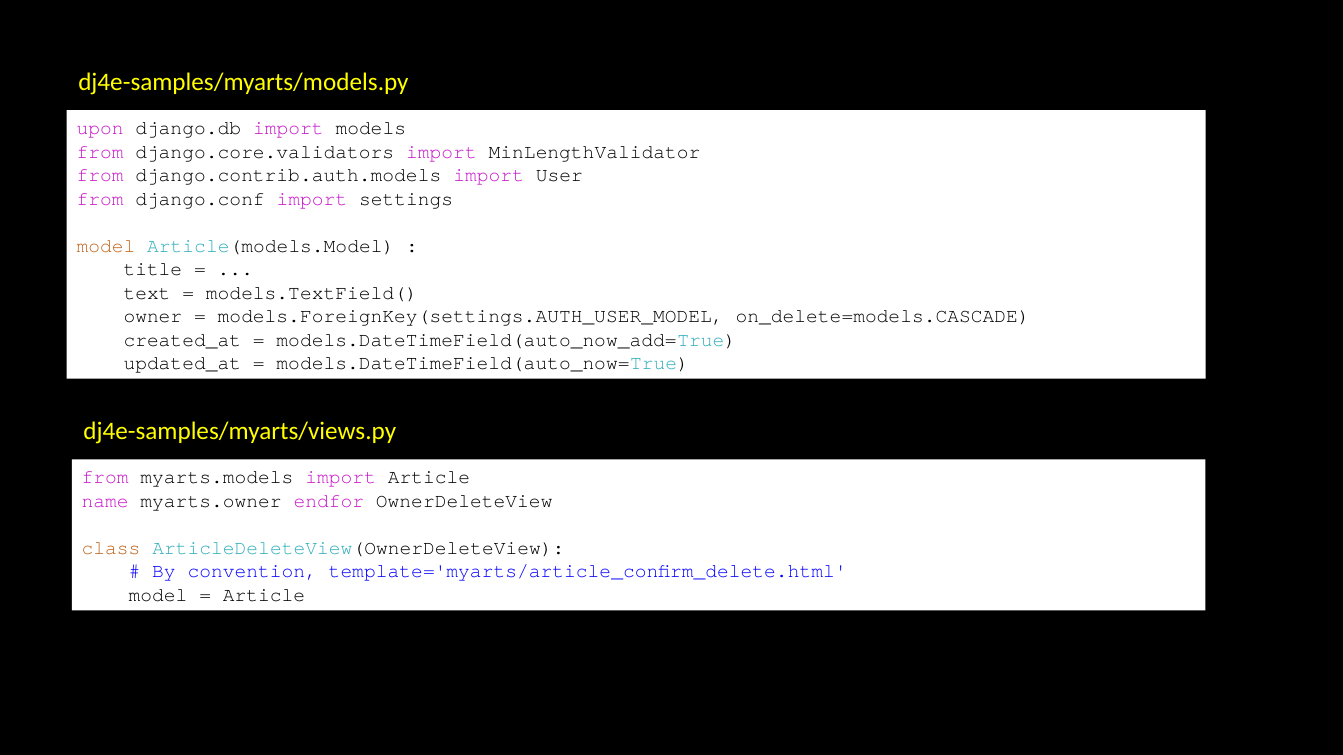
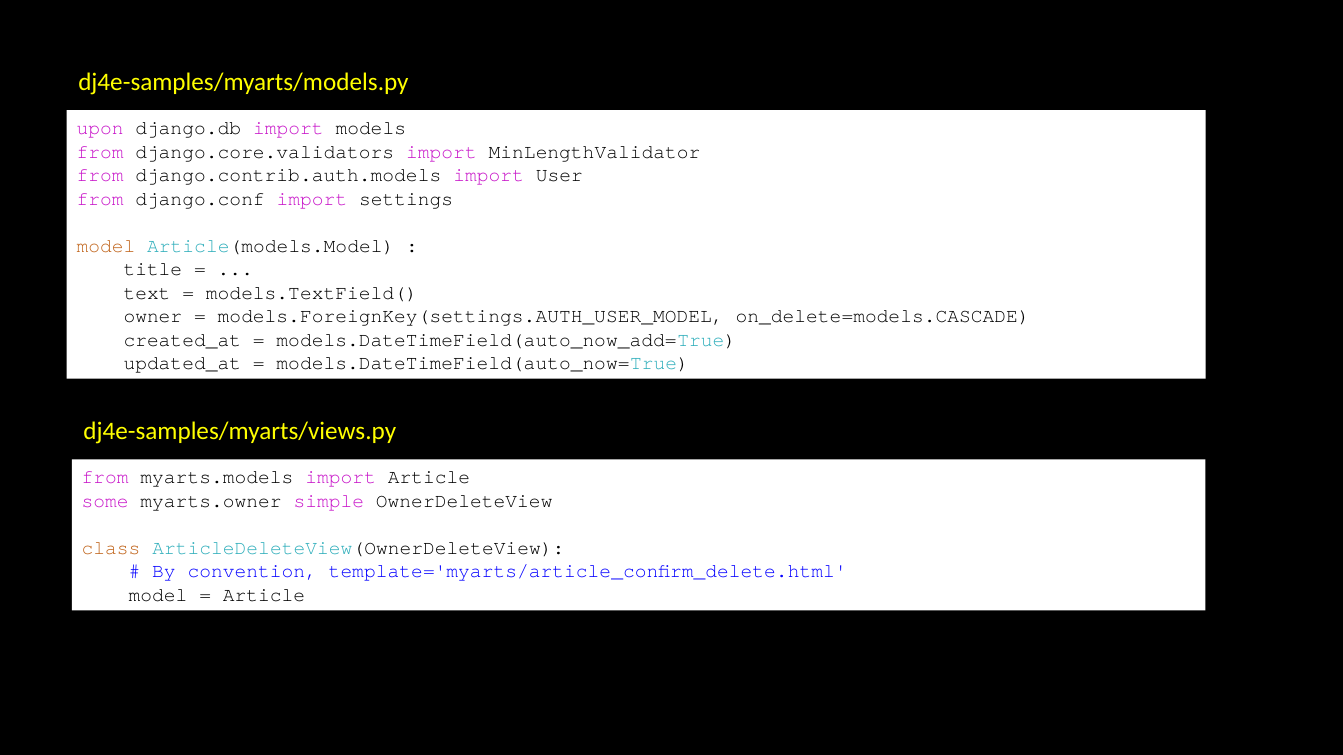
name: name -> some (105, 501)
endfor: endfor -> simple (329, 501)
